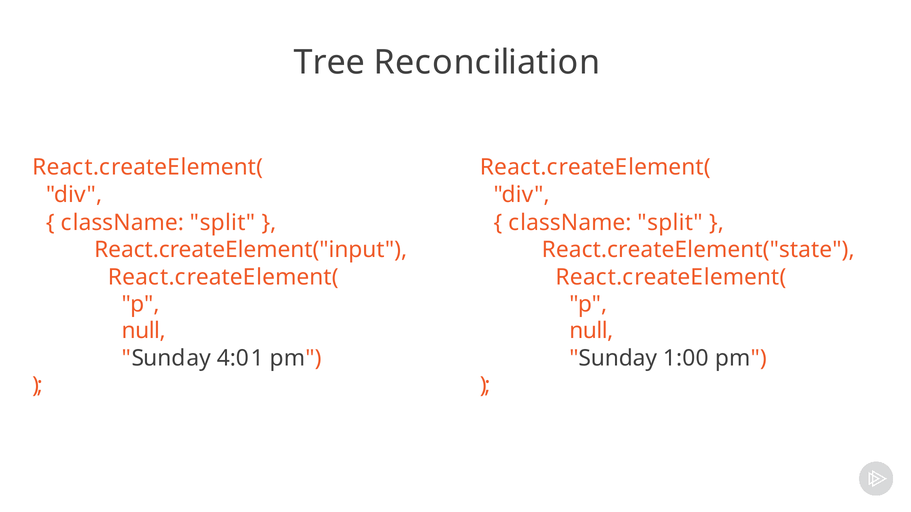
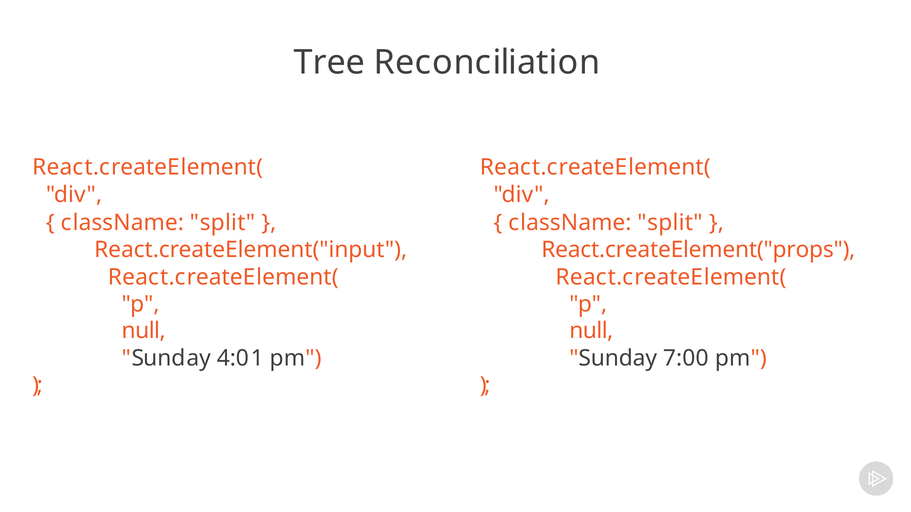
React.createElement("state: React.createElement("state -> React.createElement("props (698, 250)
1:00: 1:00 -> 7:00 (686, 358)
